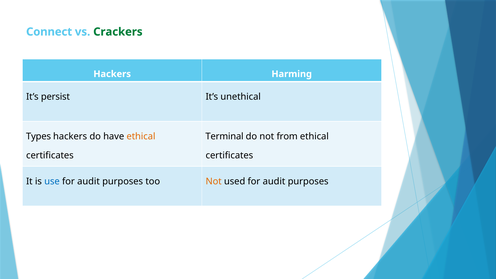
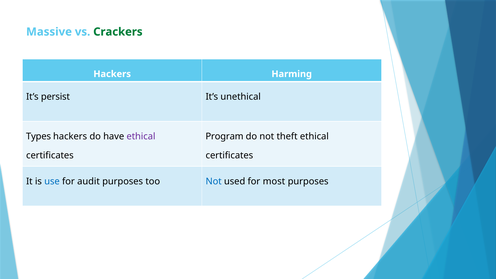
Connect: Connect -> Massive (49, 32)
ethical colour: orange -> purple (141, 136)
Terminal: Terminal -> Program (225, 136)
from: from -> theft (287, 136)
Not colour: orange -> blue (214, 181)
used for audit: audit -> most (274, 181)
